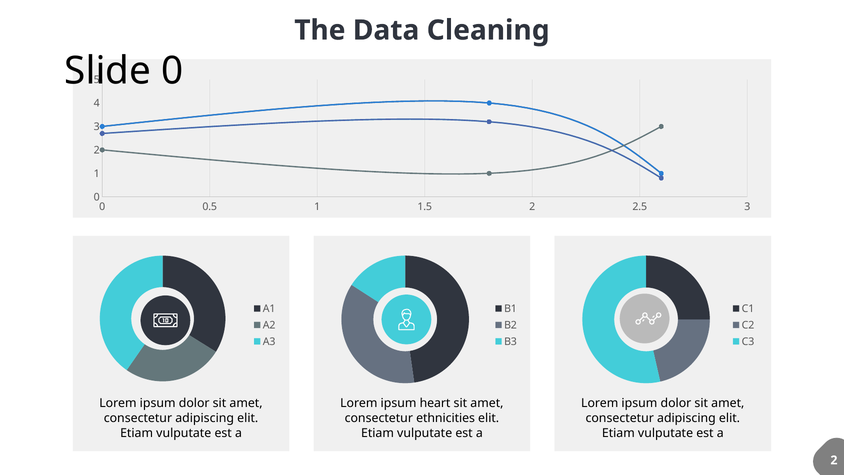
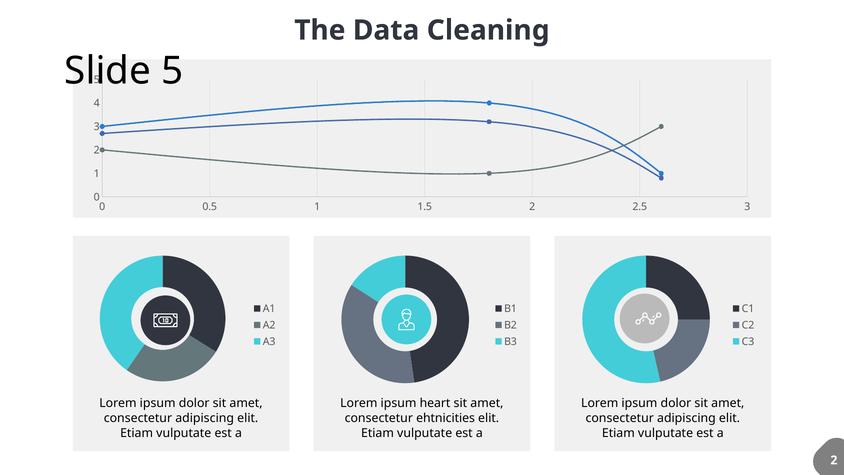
0: 0 -> 5 (172, 71)
ethnicities: ethnicities -> ehtnicities (446, 418)
